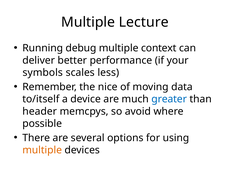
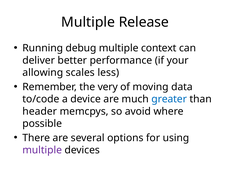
Lecture: Lecture -> Release (144, 22)
symbols: symbols -> allowing (43, 73)
nice: nice -> very (108, 87)
to/itself: to/itself -> to/code (41, 99)
multiple colour: orange -> purple (42, 150)
